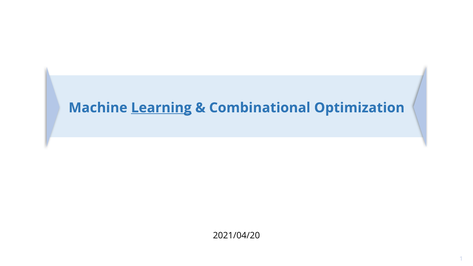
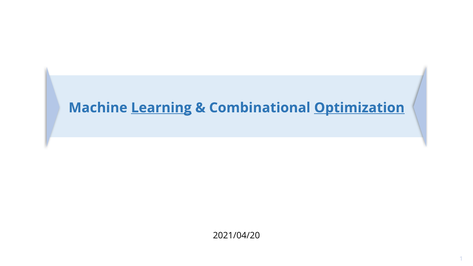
Optimization underline: none -> present (359, 108)
